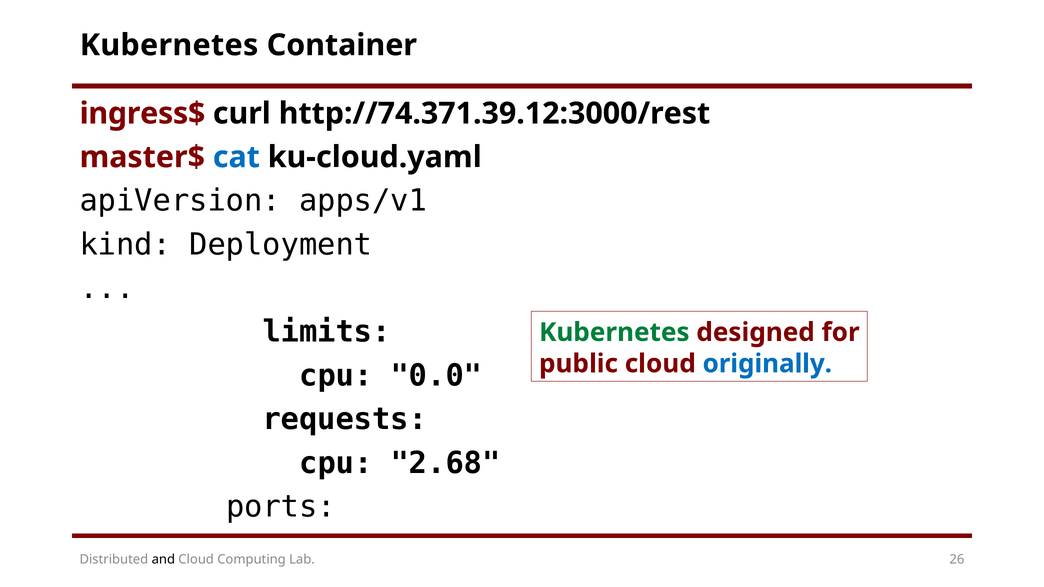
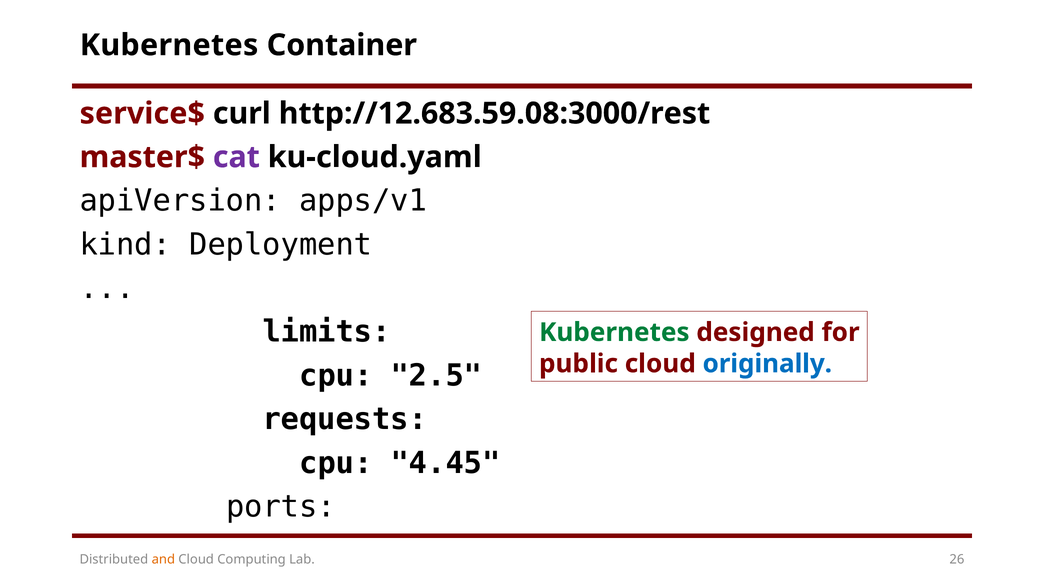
ingress$: ingress$ -> service$ (142, 114)
http://74.371.39.12:3000/rest: http://74.371.39.12:3000/rest -> http://12.683.59.08:3000/rest (494, 114)
cat colour: blue -> purple (236, 157)
0.0: 0.0 -> 2.5 (436, 376)
2.68: 2.68 -> 4.45 (446, 463)
and colour: black -> orange (163, 560)
